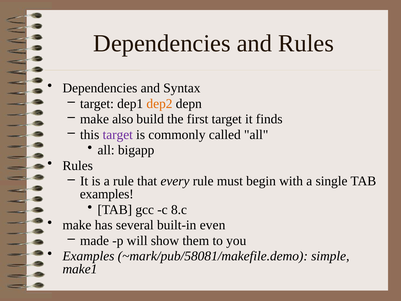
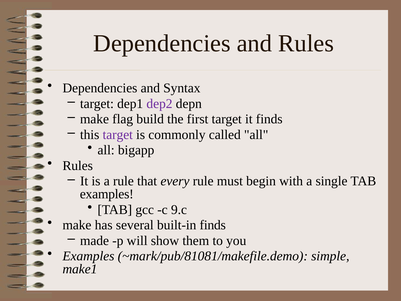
dep2 colour: orange -> purple (159, 104)
also: also -> flag (123, 119)
8.c: 8.c -> 9.c (179, 209)
built-in even: even -> finds (213, 225)
~mark/pub/58081/makefile.demo: ~mark/pub/58081/makefile.demo -> ~mark/pub/81081/makefile.demo (213, 256)
